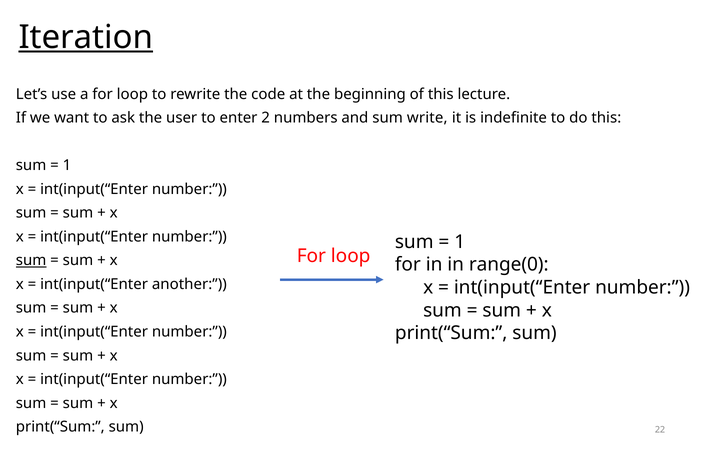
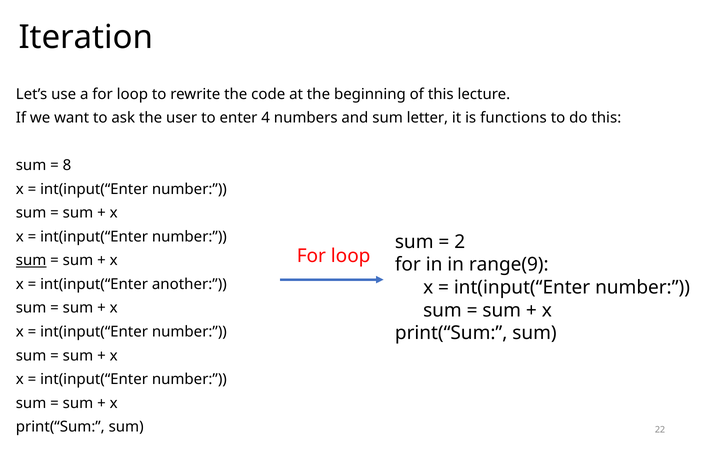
Iteration underline: present -> none (86, 37)
2: 2 -> 4 (266, 118)
write: write -> letter (427, 118)
indefinite: indefinite -> functions (513, 118)
1: 1 -> 8 (67, 165)
1: 1 -> 2 (460, 242)
range(0: range(0 -> range(9 (509, 265)
